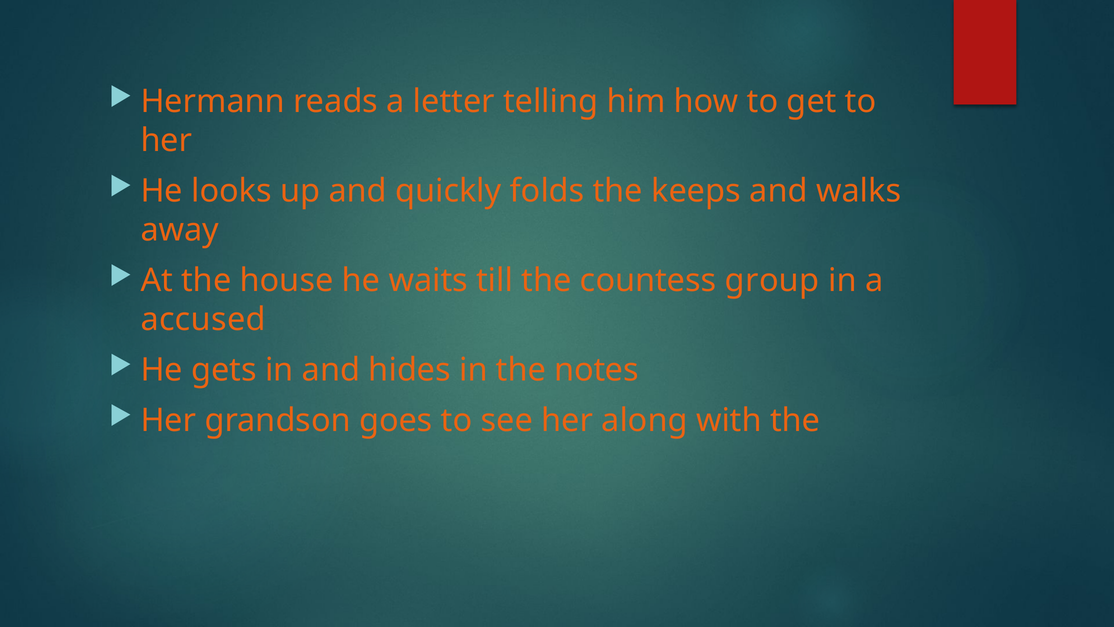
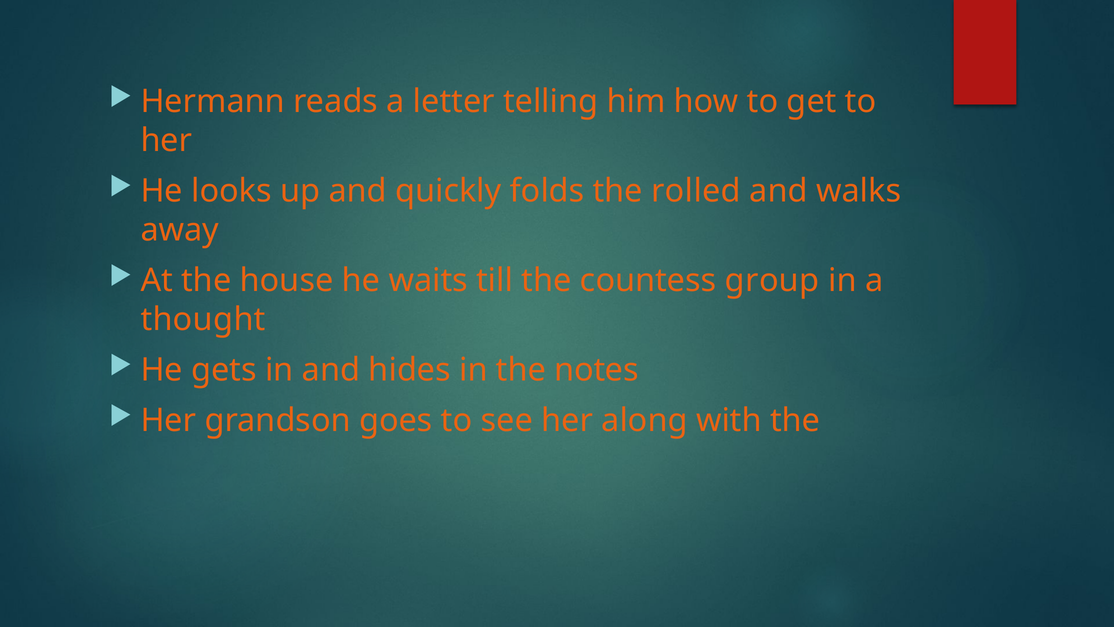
keeps: keeps -> rolled (696, 191)
accused: accused -> thought (203, 319)
